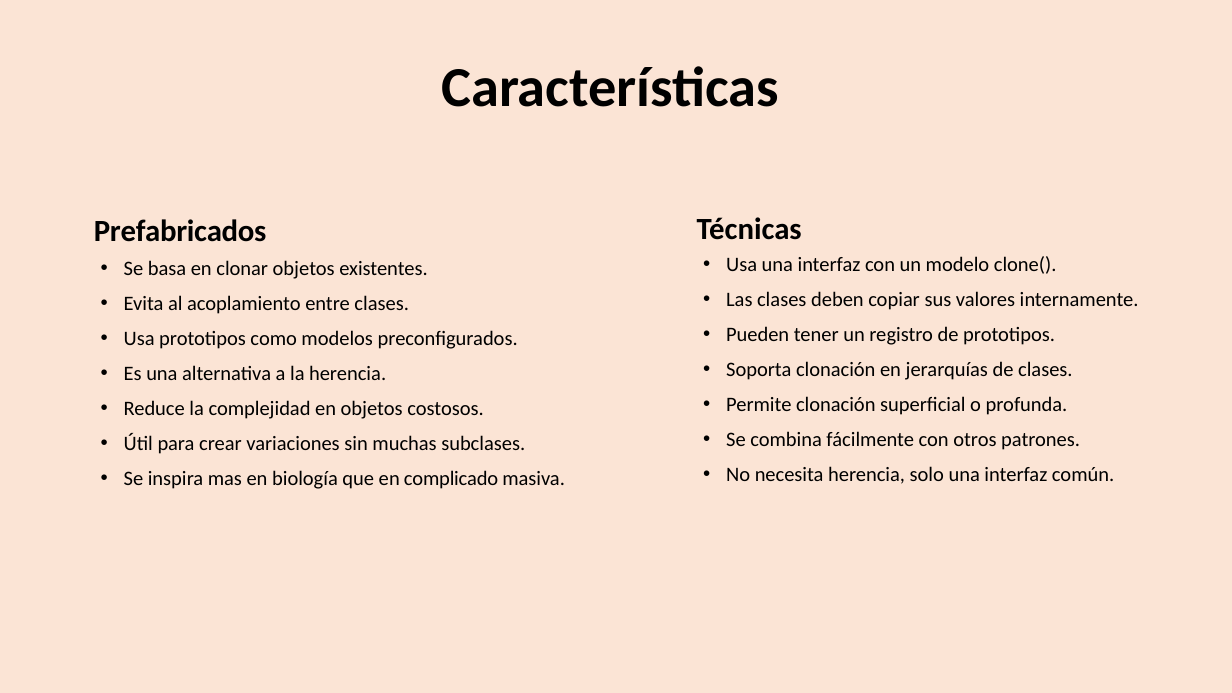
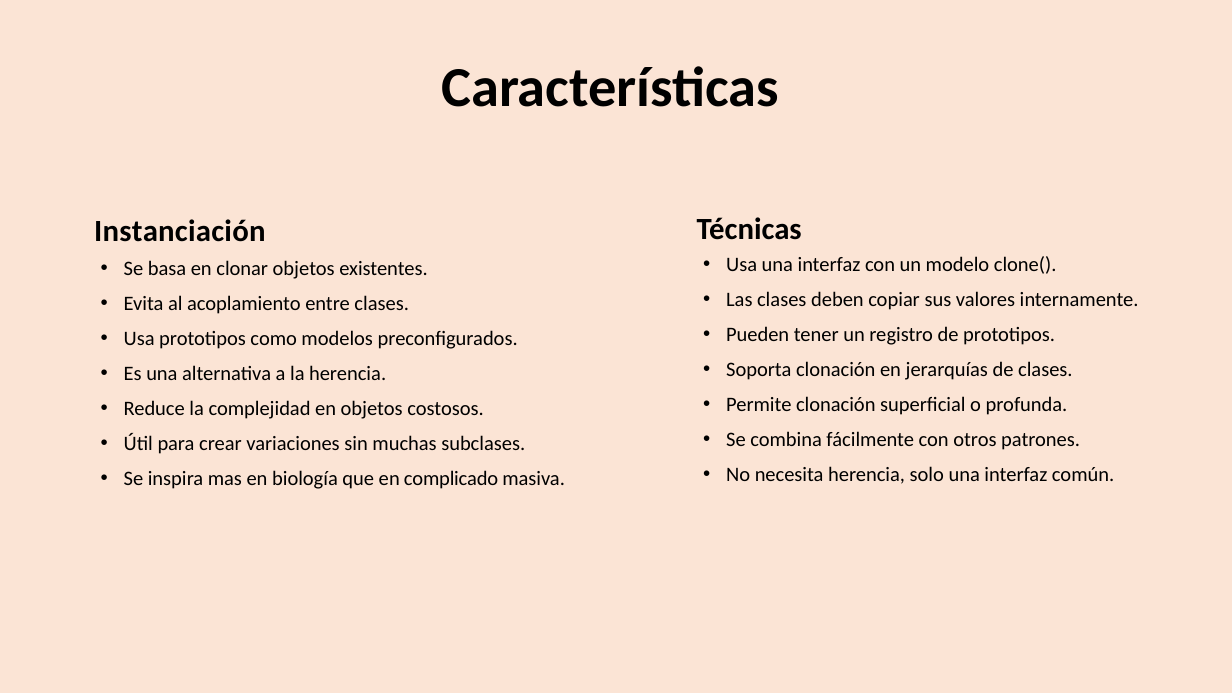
Prefabricados: Prefabricados -> Instanciación (180, 232)
